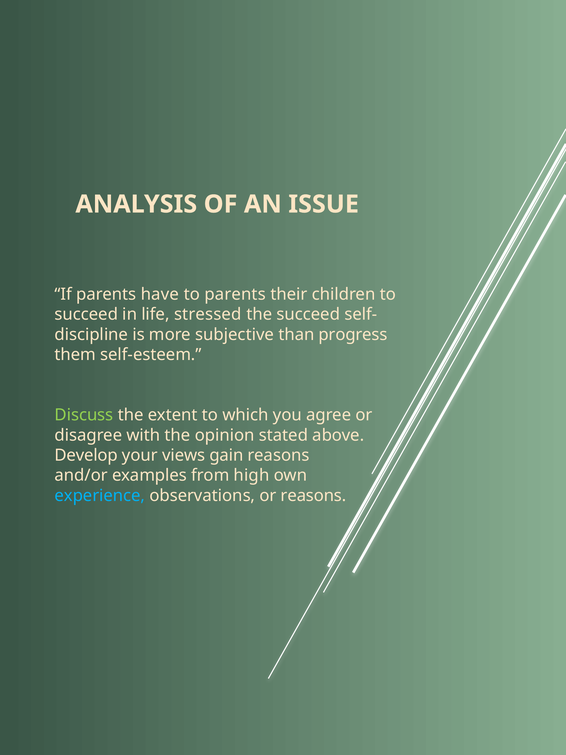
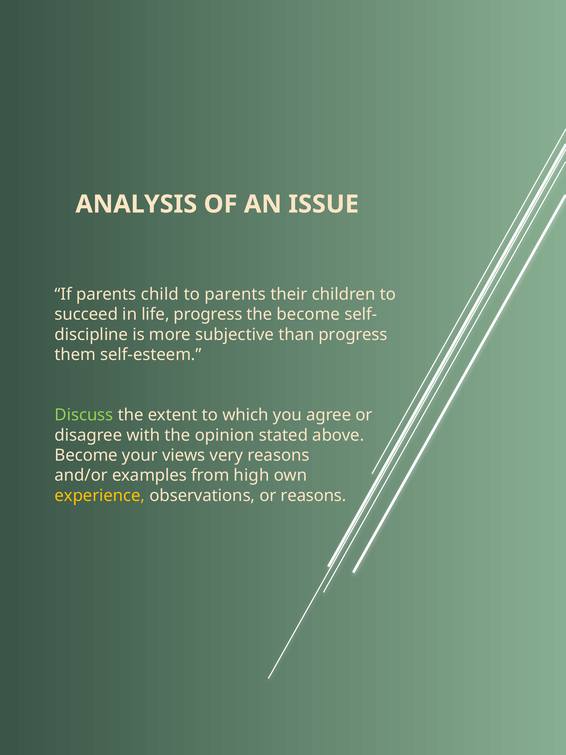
have: have -> child (160, 294)
life stressed: stressed -> progress (208, 314)
the succeed: succeed -> become (308, 314)
Develop: Develop -> Become (86, 455)
gain: gain -> very (226, 455)
experience colour: light blue -> yellow (100, 495)
